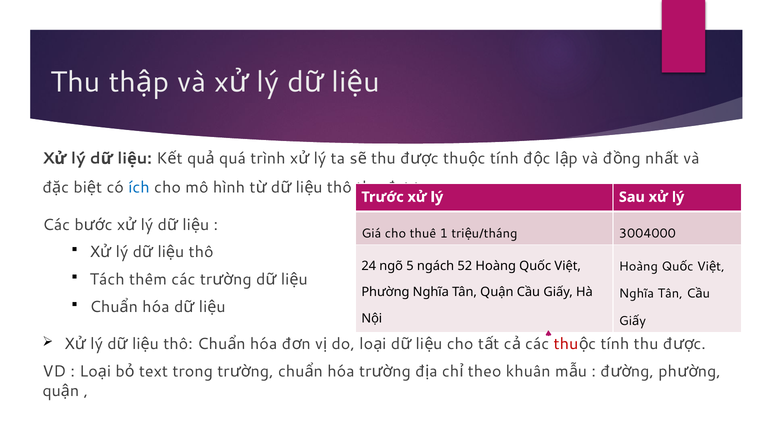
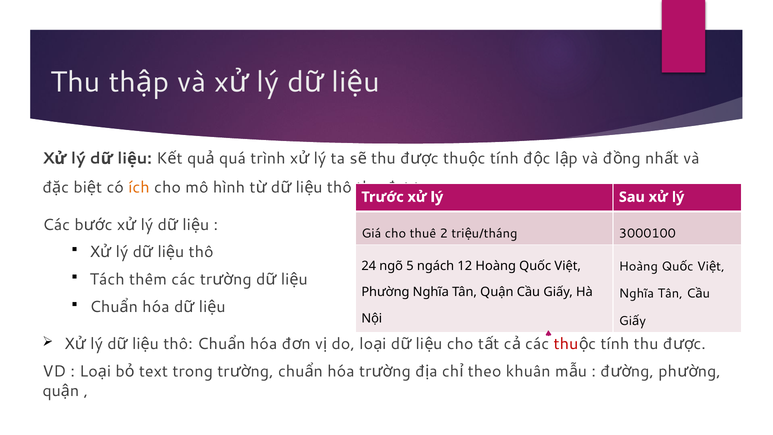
ích colour: blue -> orange (139, 188)
1: 1 -> 2 (444, 233)
3004000: 3004000 -> 3000100 (647, 233)
52: 52 -> 12 (465, 266)
